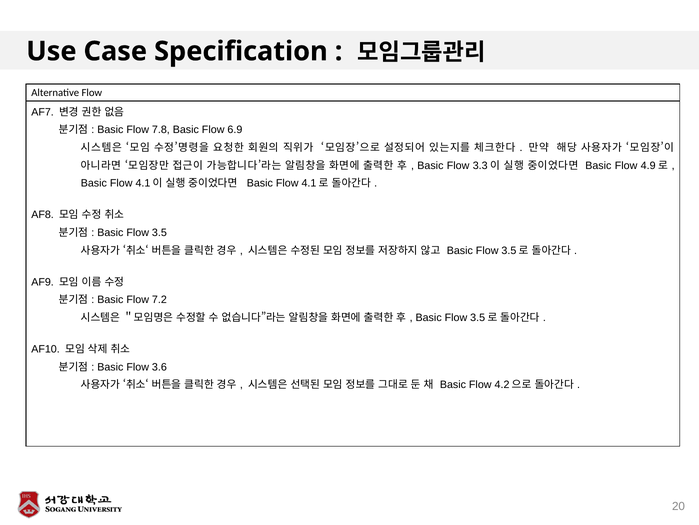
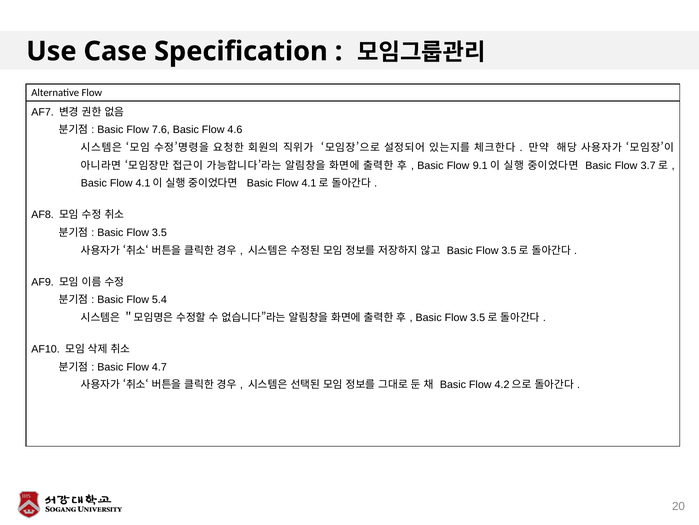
7.8: 7.8 -> 7.6 (161, 130)
6.9: 6.9 -> 4.6 (235, 130)
3.3: 3.3 -> 9.1 (480, 165)
4.9: 4.9 -> 3.7 (648, 165)
7.2: 7.2 -> 5.4 (159, 299)
3.6: 3.6 -> 4.7 (159, 367)
